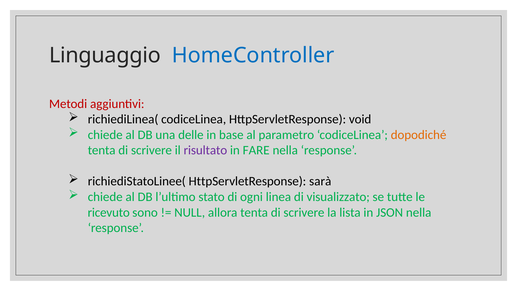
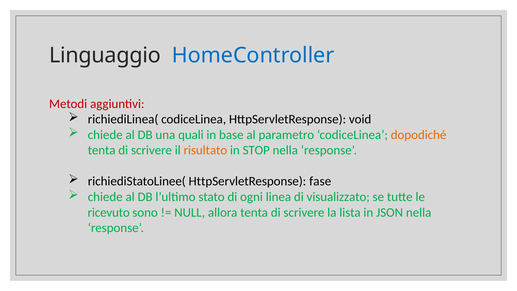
delle: delle -> quali (191, 135)
risultato colour: purple -> orange (205, 150)
FARE: FARE -> STOP (256, 150)
sarà: sarà -> fase (320, 181)
